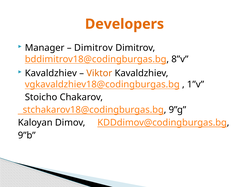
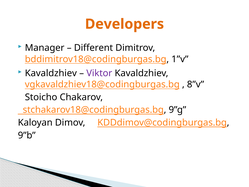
Dimitrov: Dimitrov -> Different (93, 48)
8”v: 8”v -> 1”v (180, 59)
Viktor colour: orange -> purple (99, 73)
1”v: 1”v -> 8”v (196, 84)
